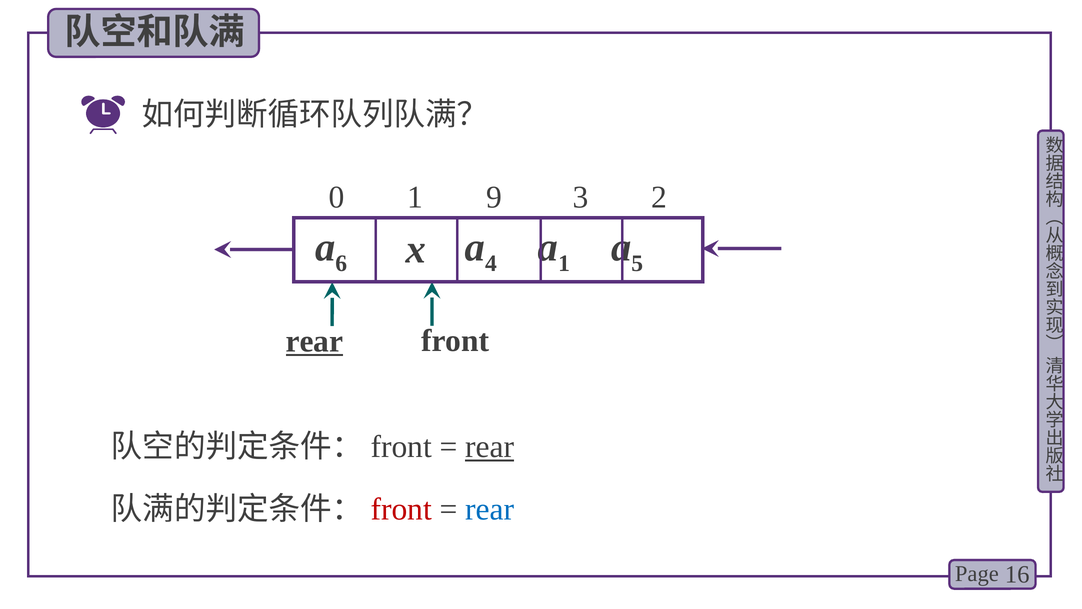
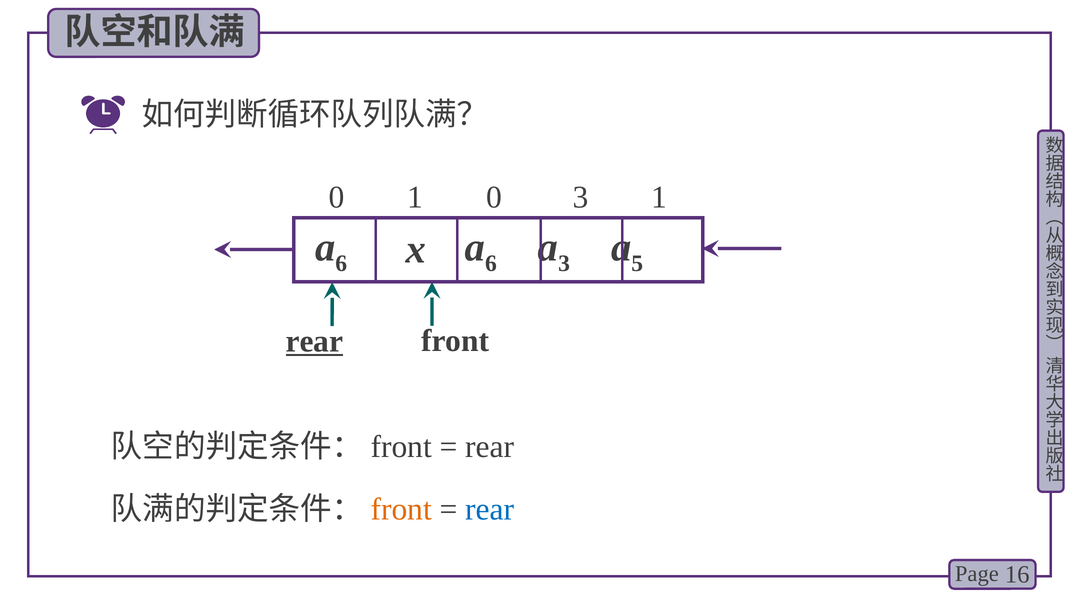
1 9: 9 -> 0 (494, 197)
3 2: 2 -> 1 (659, 197)
4: 4 -> 6 (491, 263)
1: 1 -> 3 (564, 263)
rear underline: present -> none (490, 446)
front colour: red -> orange (401, 509)
